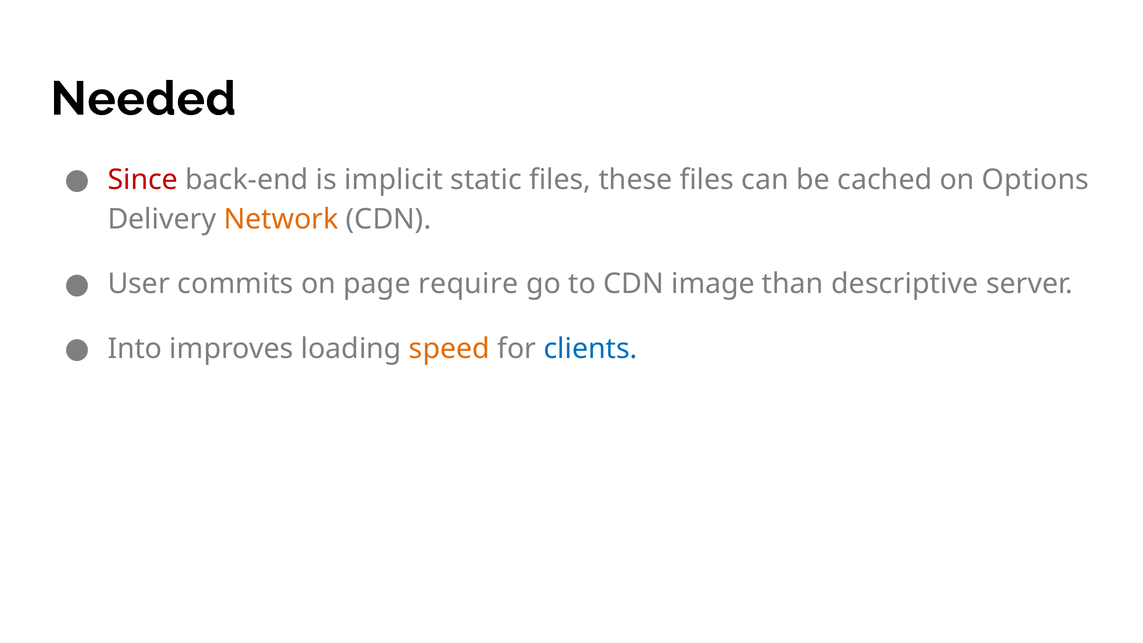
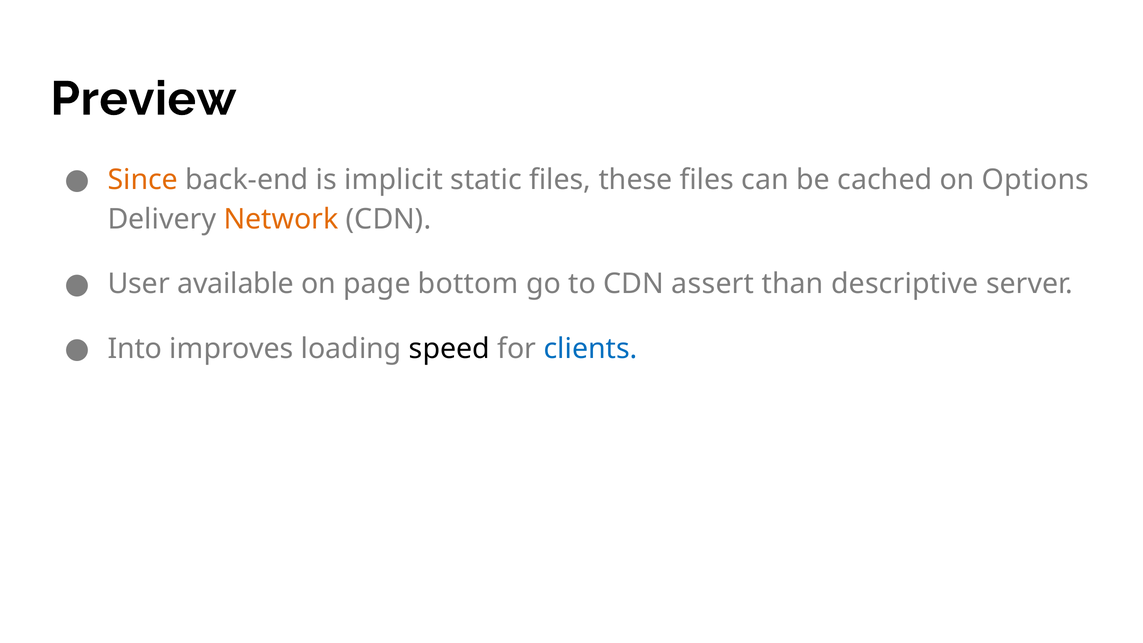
Needed: Needed -> Preview (143, 99)
Since colour: red -> orange (143, 180)
commits: commits -> available (236, 284)
require: require -> bottom (468, 284)
image: image -> assert (713, 284)
speed colour: orange -> black (449, 349)
